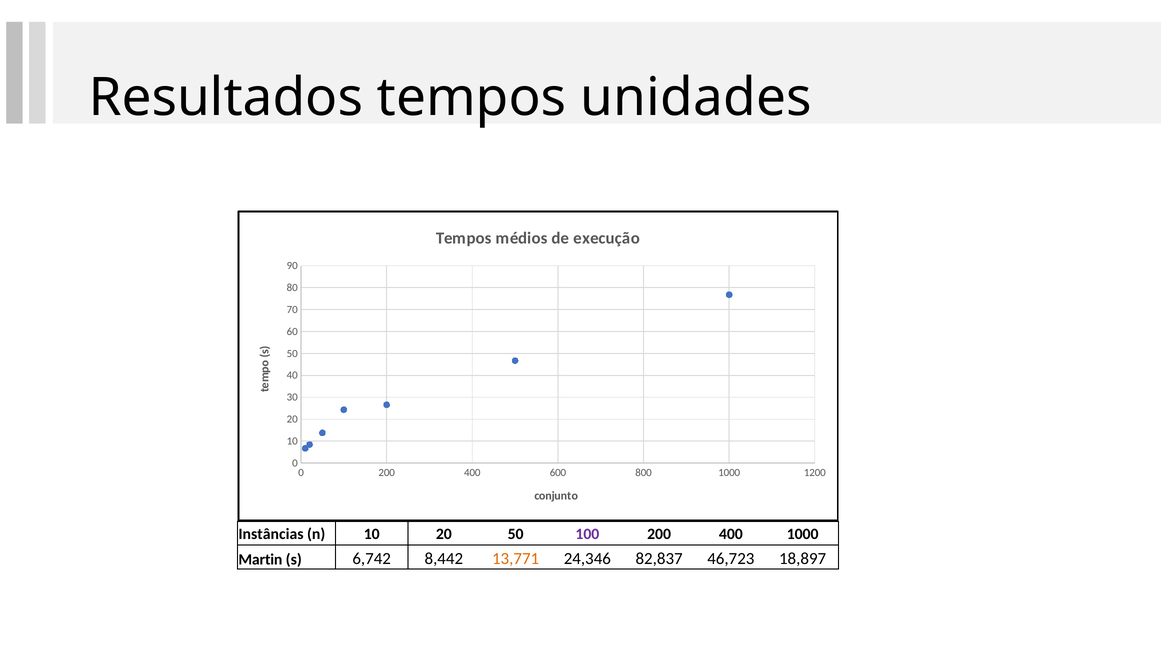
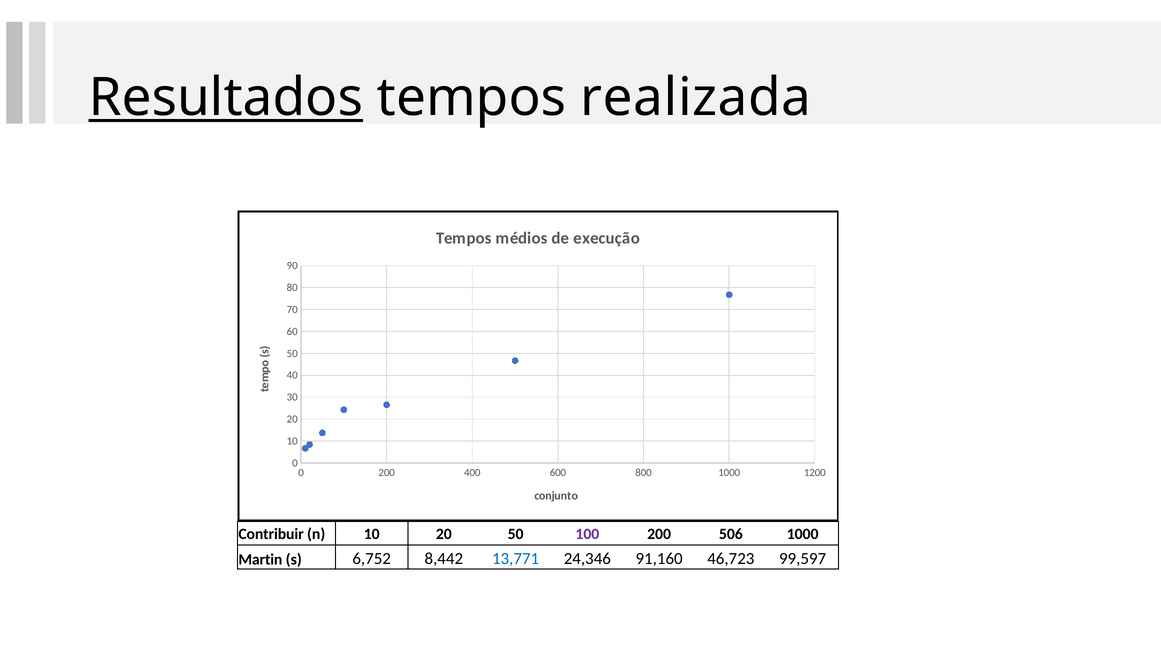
Resultados underline: none -> present (226, 98)
unidades: unidades -> realizada (696, 98)
Instâncias: Instâncias -> Contribuir (271, 534)
400: 400 -> 506 (731, 534)
6,742: 6,742 -> 6,752 (372, 559)
13,771 colour: orange -> blue (516, 559)
82,837: 82,837 -> 91,160 (659, 559)
18,897: 18,897 -> 99,597 (803, 559)
